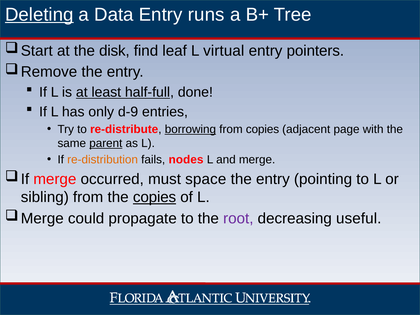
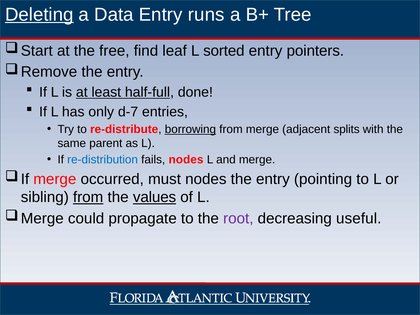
disk: disk -> free (114, 51)
virtual: virtual -> sorted (224, 51)
d-9: d-9 -> d-7 (128, 112)
from copies: copies -> merge (262, 129)
page: page -> splits (347, 129)
parent underline: present -> none (106, 143)
re-distribution colour: orange -> blue (103, 160)
must space: space -> nodes (206, 179)
from underline: none -> present (88, 197)
the copies: copies -> values (155, 197)
